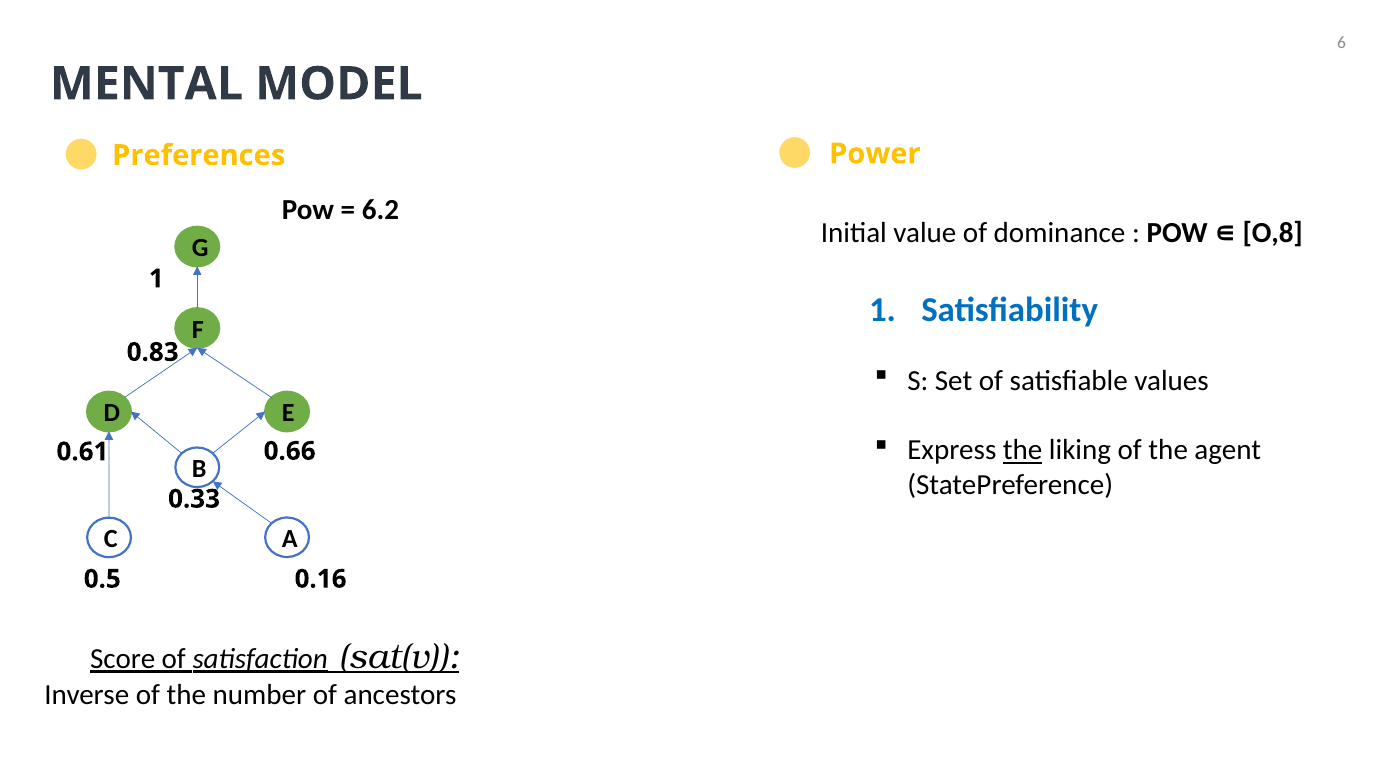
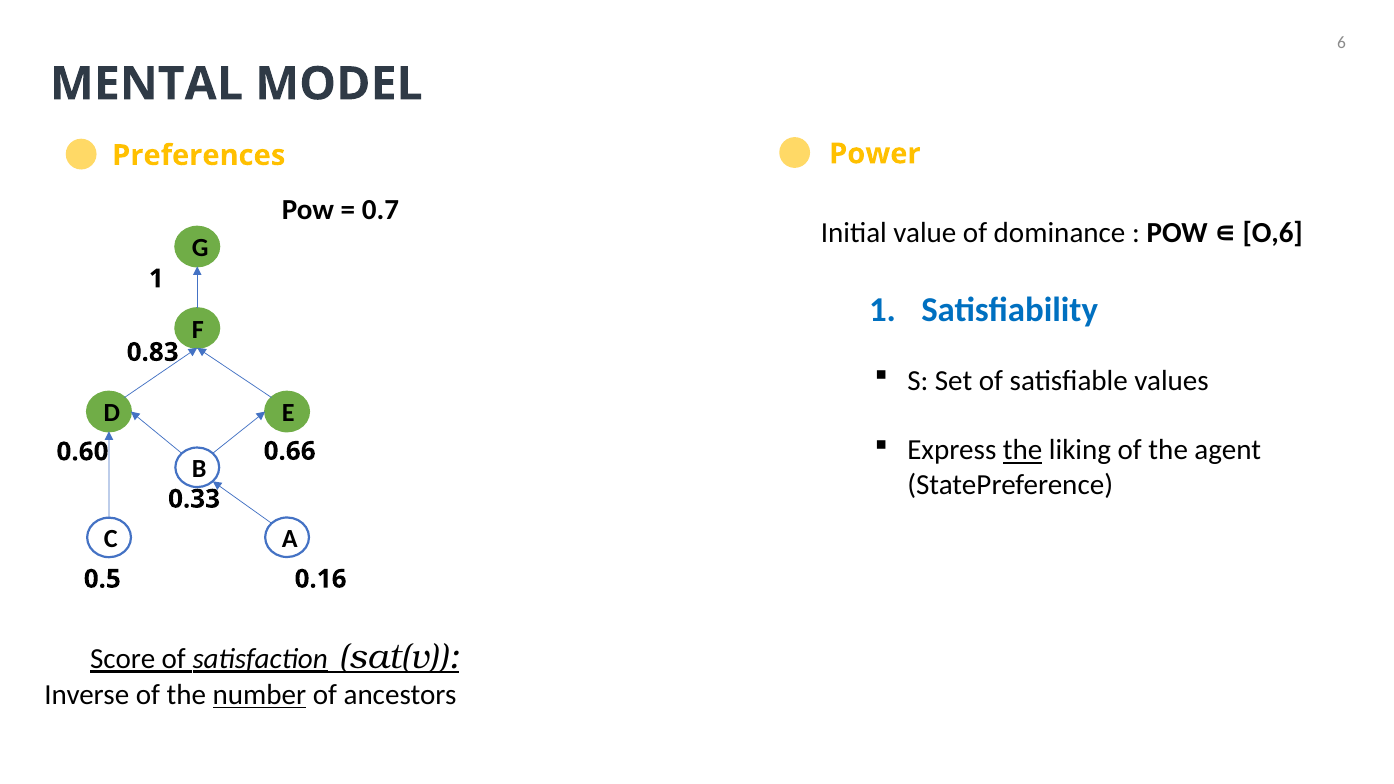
6.2: 6.2 -> 0.7 (380, 210)
O,8: O,8 -> O,6 (1273, 233)
0.61: 0.61 -> 0.60 (83, 452)
number underline: none -> present (259, 695)
